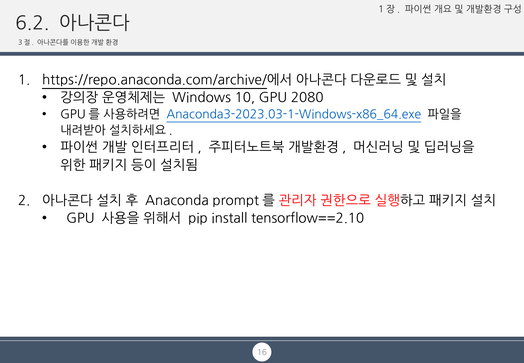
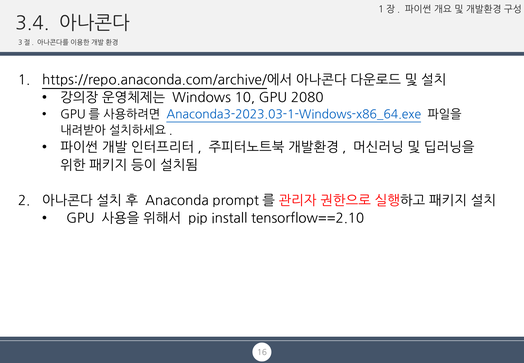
6.2: 6.2 -> 3.4 (33, 23)
